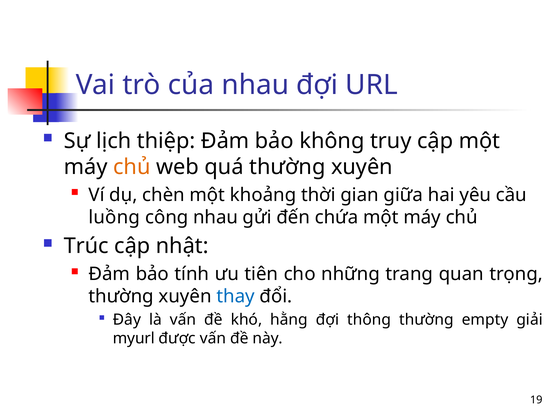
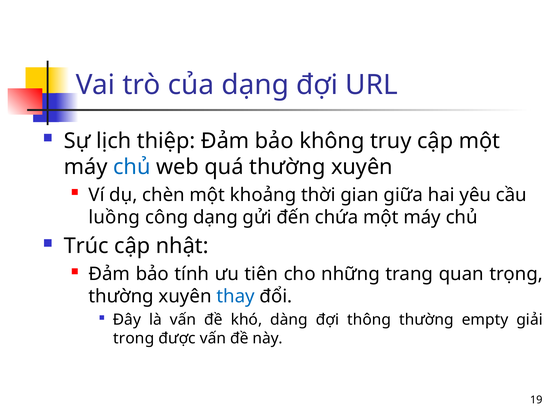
của nhau: nhau -> dạng (255, 85)
chủ colour: orange -> blue (132, 167)
công nhau: nhau -> dạng (216, 217)
hằng: hằng -> dàng (289, 320)
myurl: myurl -> trọng (134, 338)
